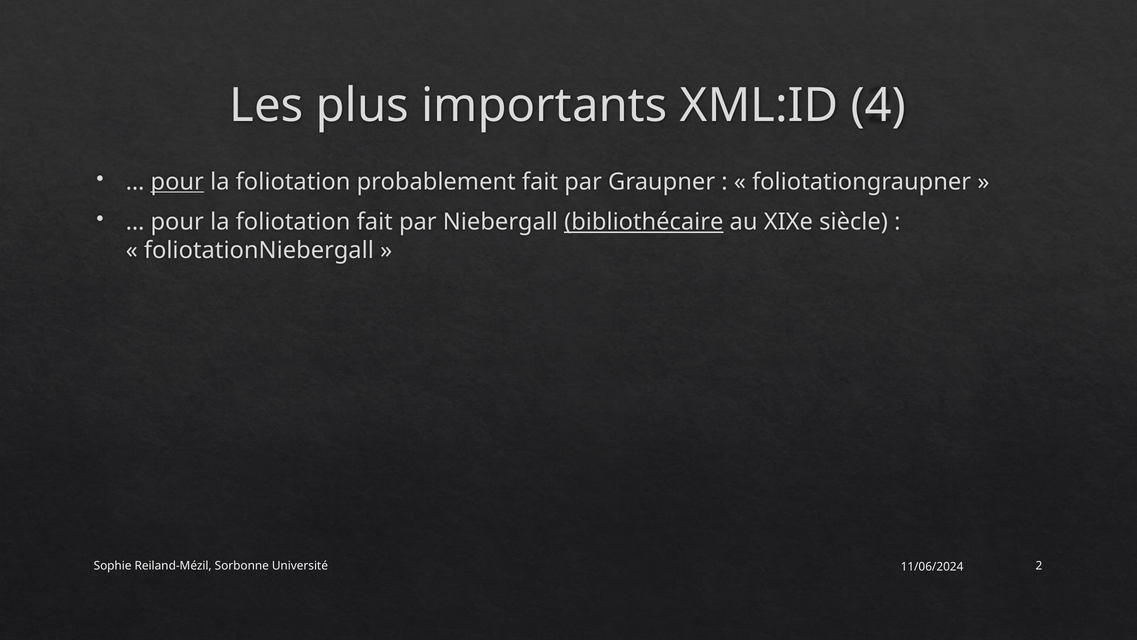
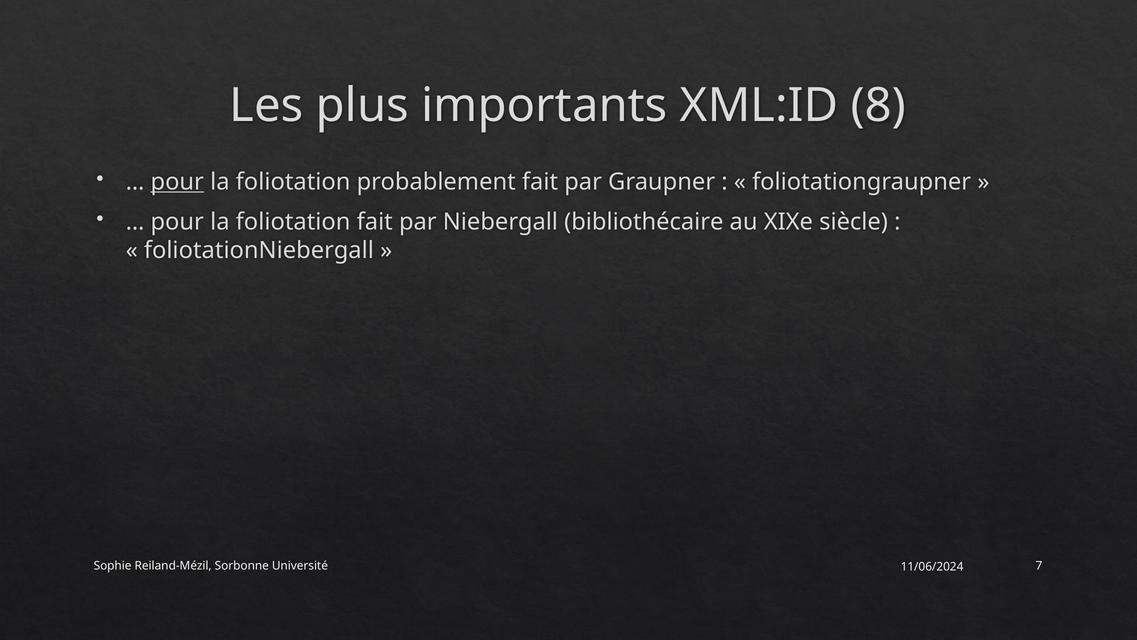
4: 4 -> 8 (878, 105)
bibliothécaire underline: present -> none (644, 222)
2: 2 -> 7 (1039, 566)
